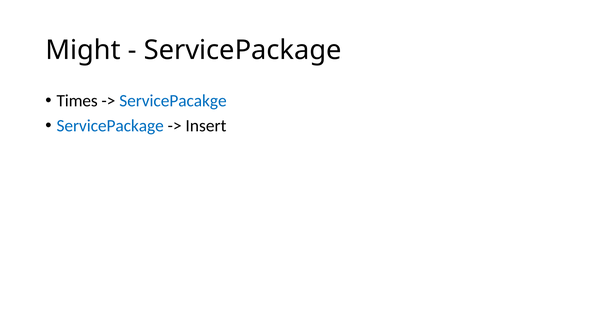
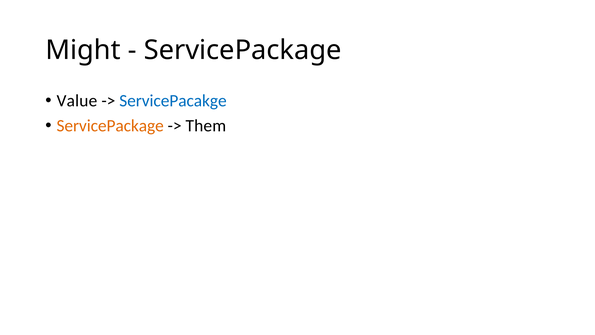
Times: Times -> Value (77, 101)
ServicePackage colour: blue -> orange (110, 126)
Insert: Insert -> Them (206, 126)
